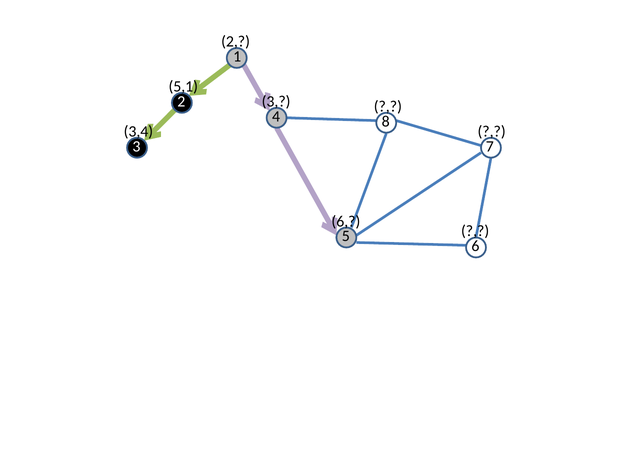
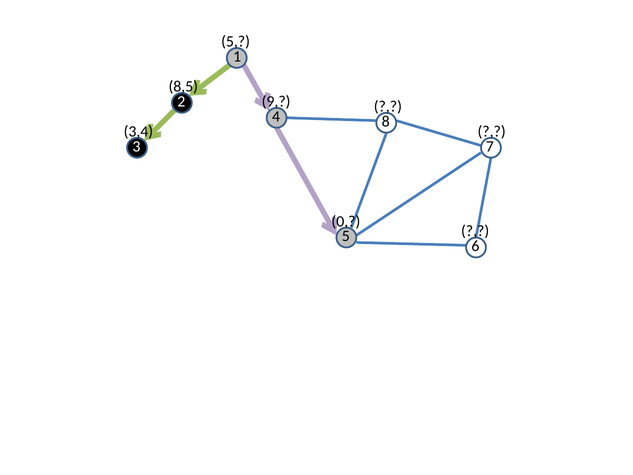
2: 2 -> 5 (236, 42)
5,1: 5,1 -> 8,5 (183, 87)
3: 3 -> 9 (276, 102)
6: 6 -> 0 (346, 221)
